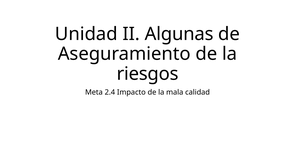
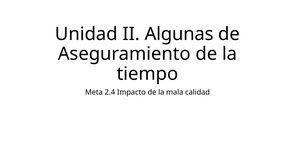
riesgos: riesgos -> tiempo (147, 74)
